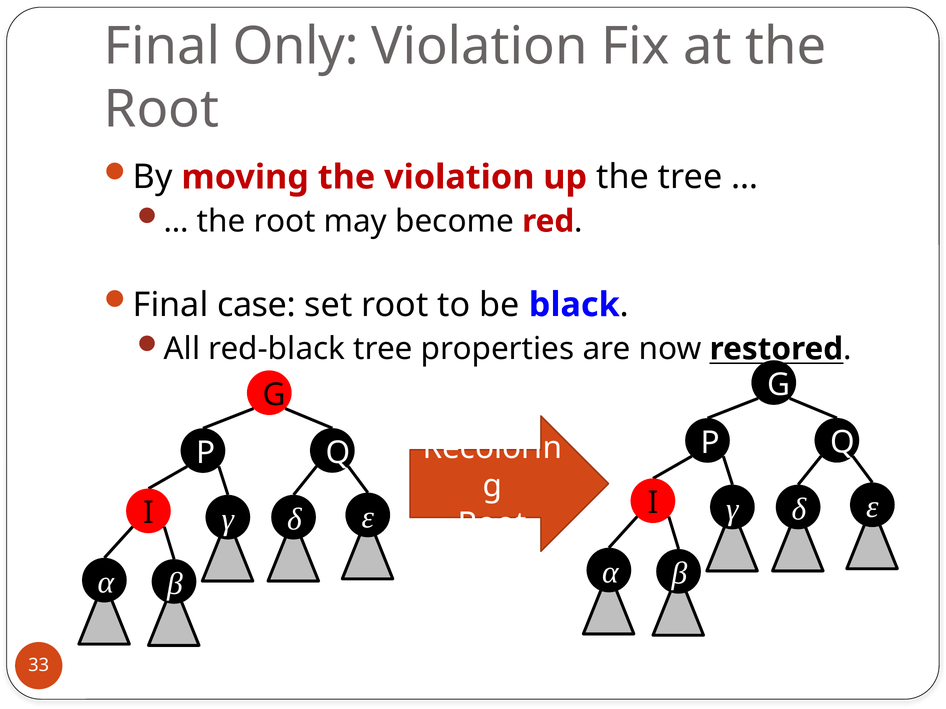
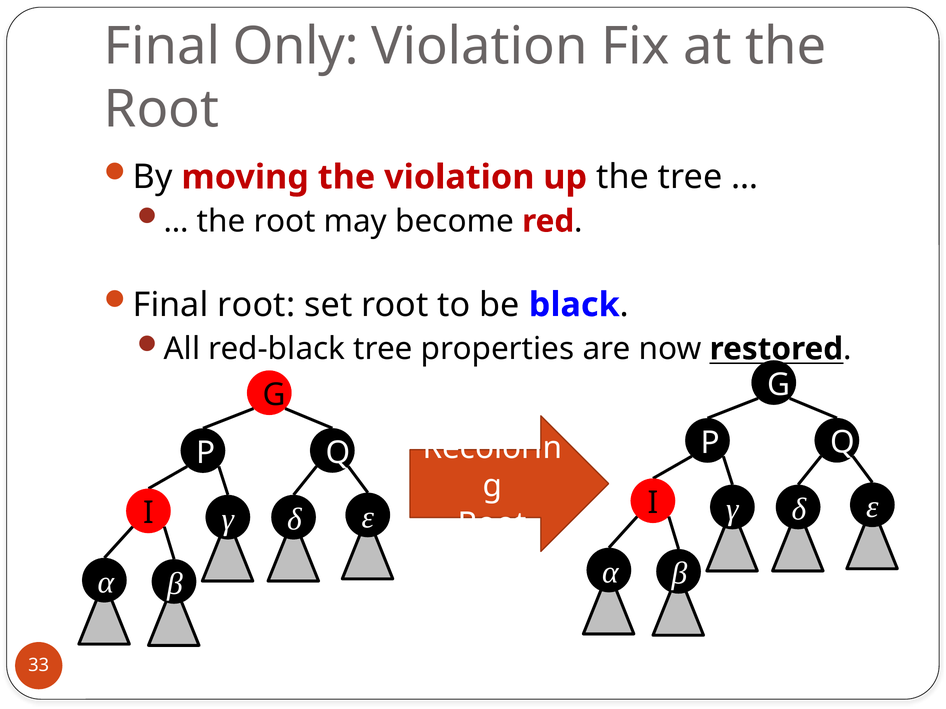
Final case: case -> root (256, 305)
